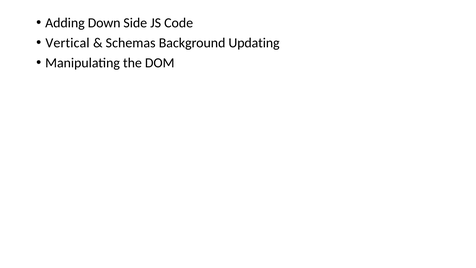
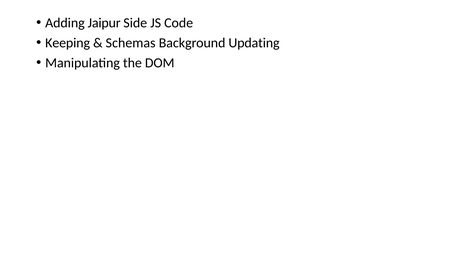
Down: Down -> Jaipur (104, 23)
Vertical: Vertical -> Keeping (68, 43)
